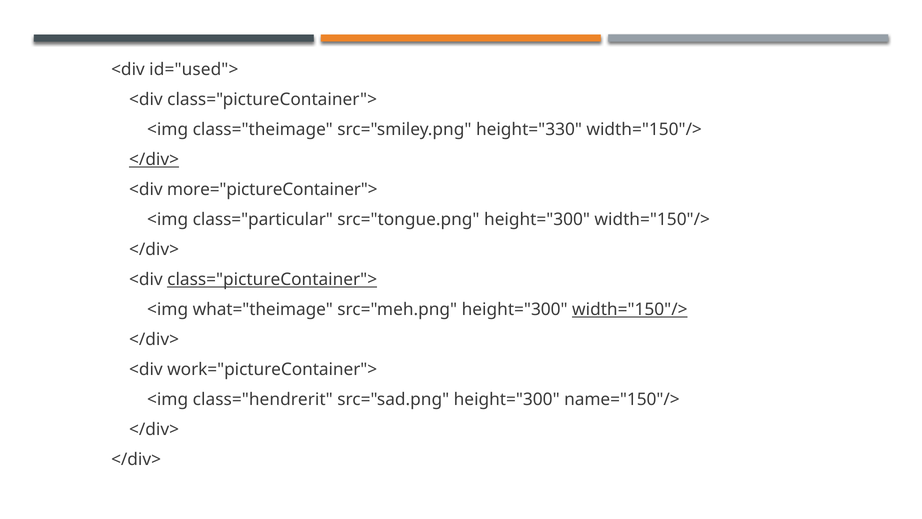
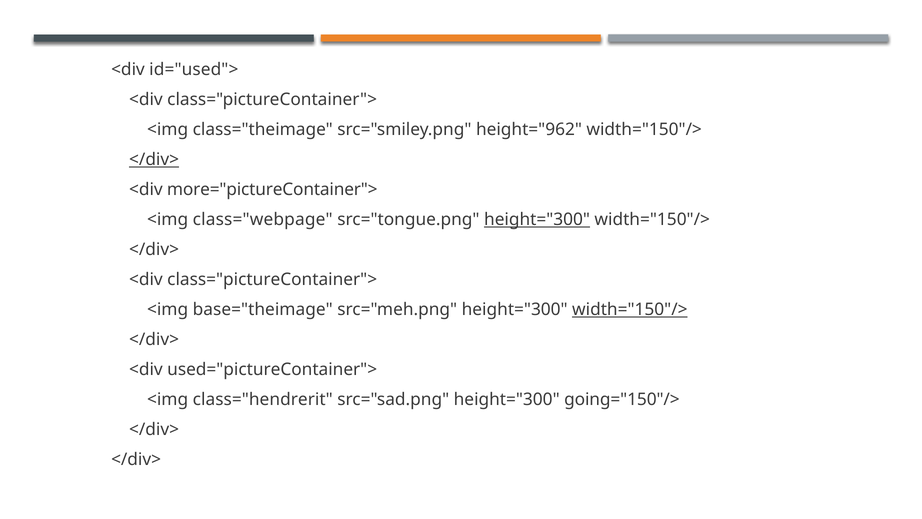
height="330: height="330 -> height="962 (529, 130)
class="particular: class="particular -> class="webpage (263, 219)
height="300 underline: none -> present (537, 219)
class="pictureContainer"> underline: present -> none (272, 279)
what="theimage: what="theimage -> base="theimage (263, 309)
work="pictureContainer">: work="pictureContainer"> -> used="pictureContainer"> (272, 369)
name="150"/>: name="150"/> -> going="150"/> (622, 399)
